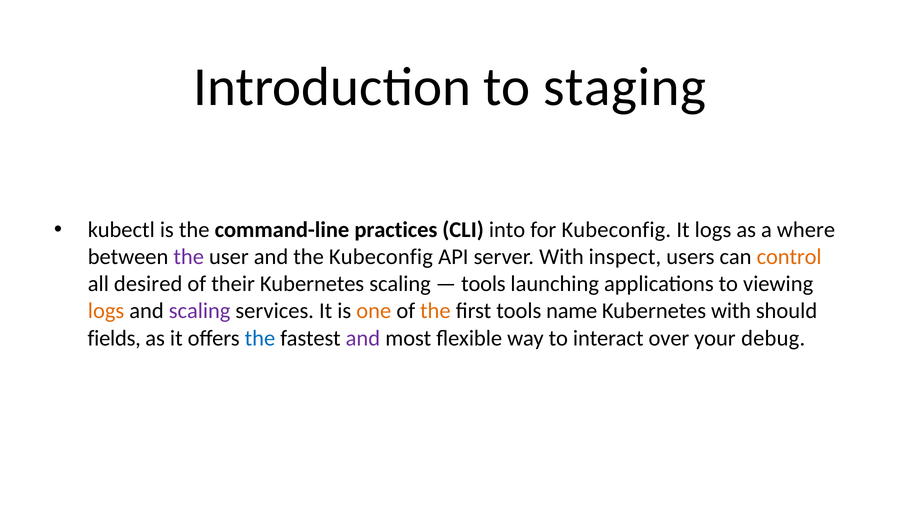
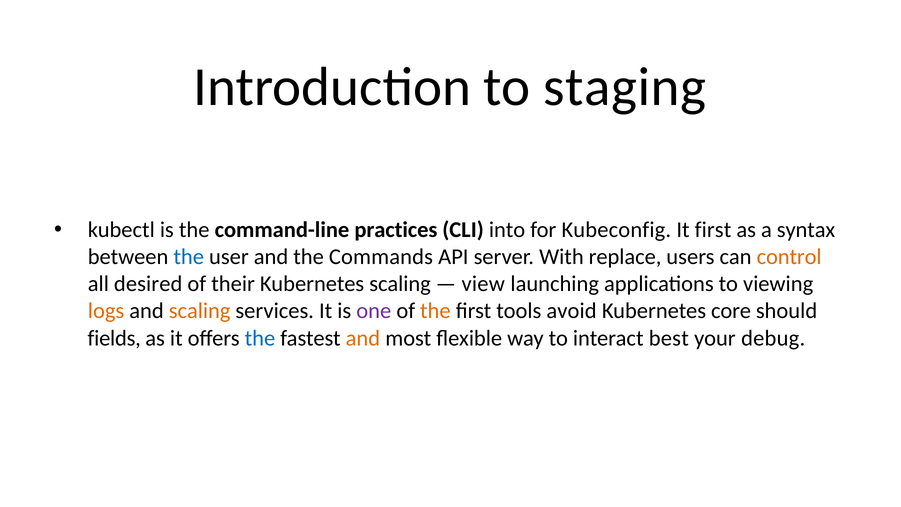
It logs: logs -> first (713, 230)
where: where -> syntax (806, 230)
the colour: purple -> blue (189, 257)
the Kubeconfig: Kubeconfig -> Commands (381, 257)
inspect: inspect -> replace (625, 257)
tools: tools -> view (483, 284)
scaling colour: purple -> orange (200, 311)
one colour: orange -> purple (374, 311)
name: name -> avoid (572, 311)
Kubernetes with: with -> core (731, 311)
and colour: purple -> orange (363, 338)
over: over -> best (669, 338)
